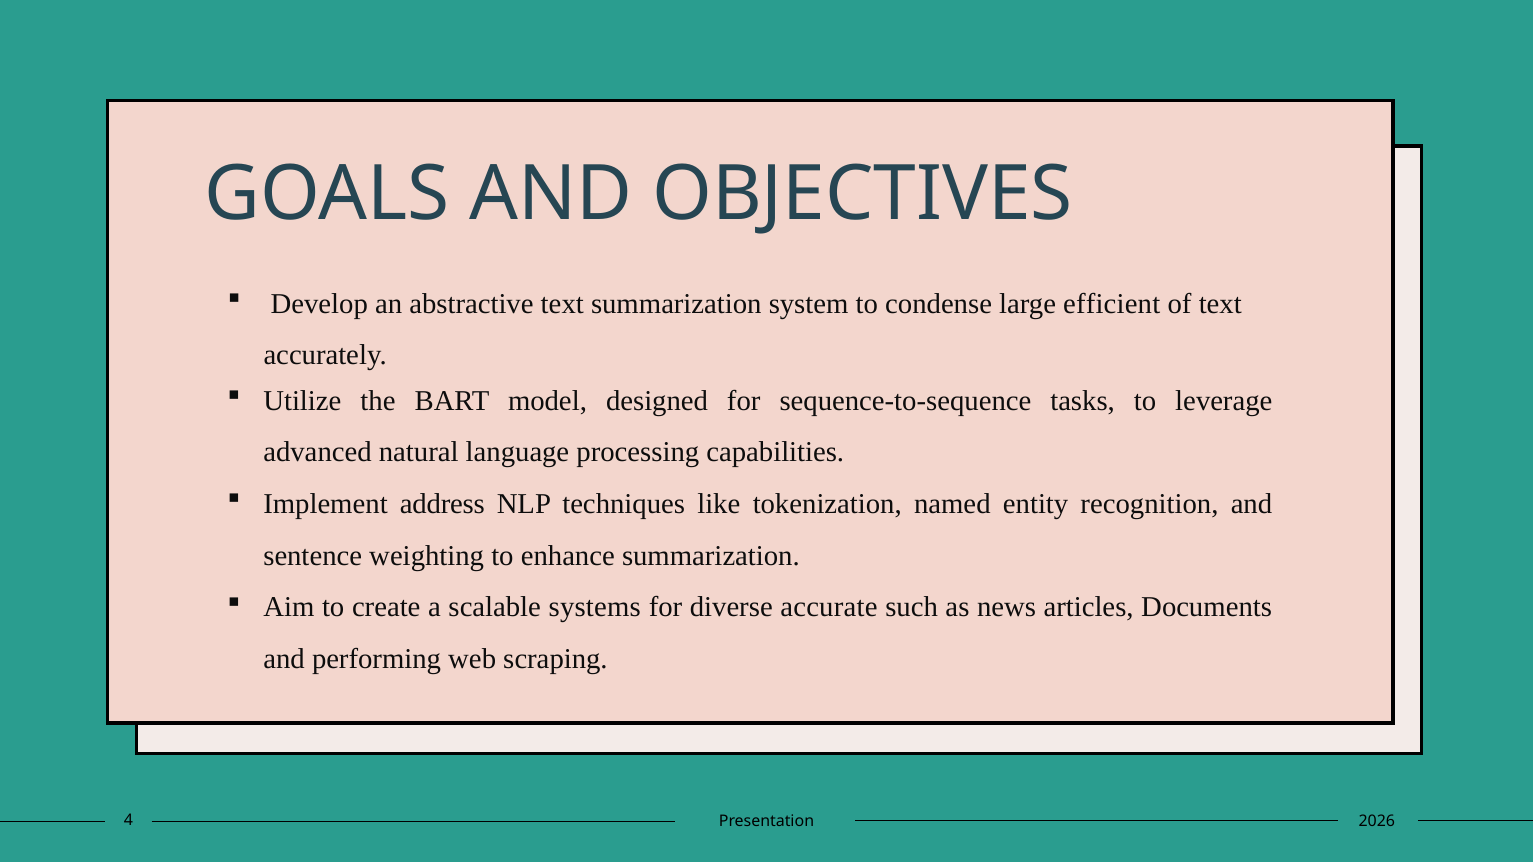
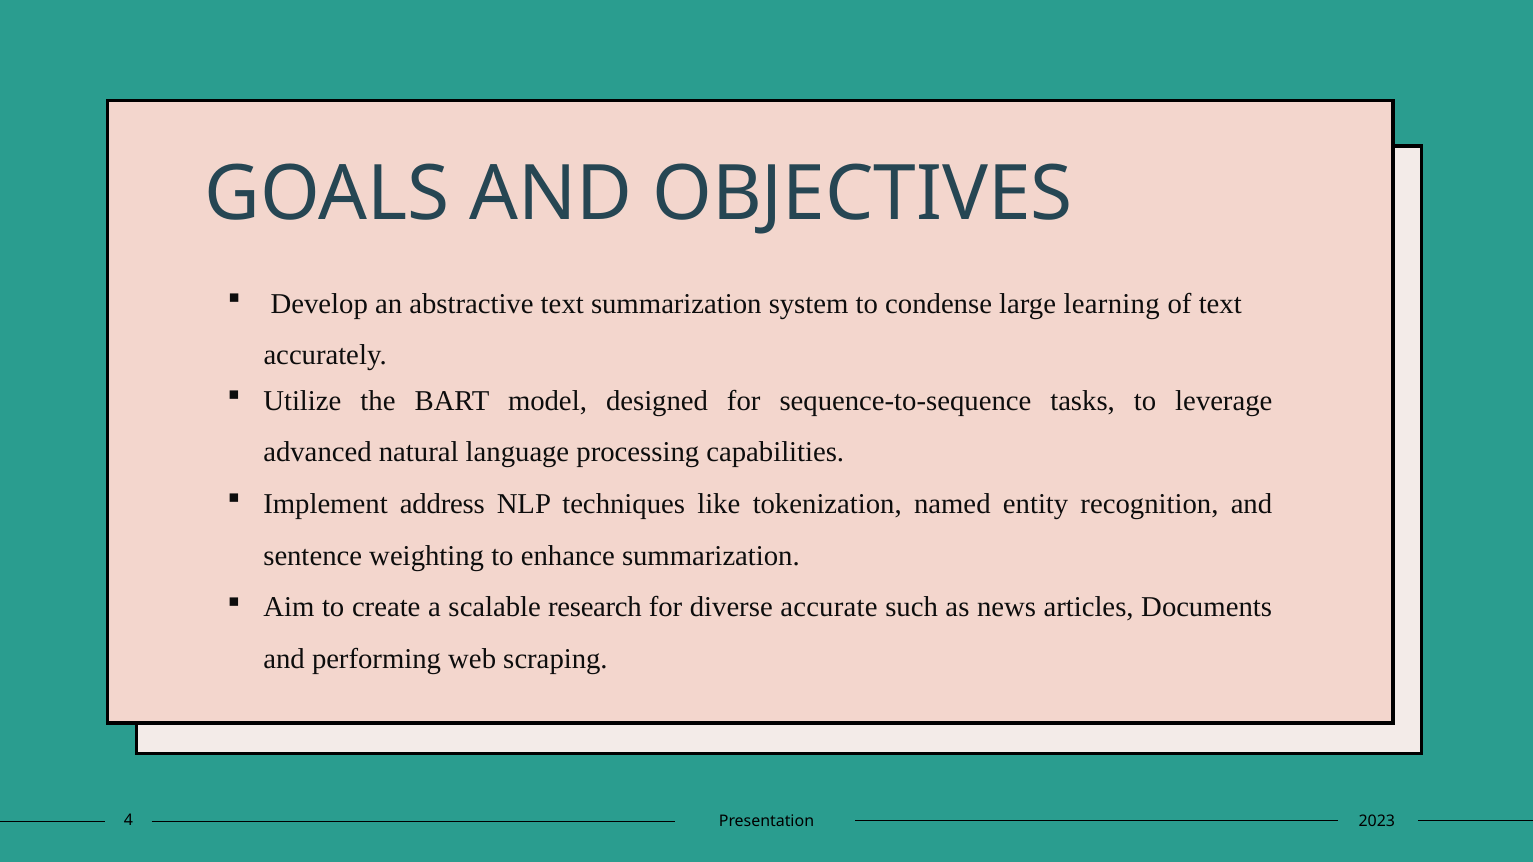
efficient: efficient -> learning (1112, 304)
systems: systems -> research (595, 608)
2026: 2026 -> 2023 (1377, 821)
